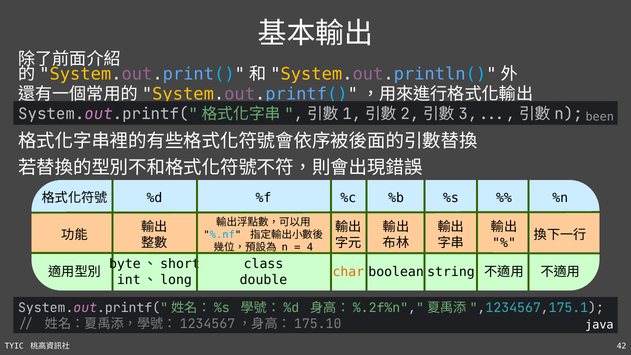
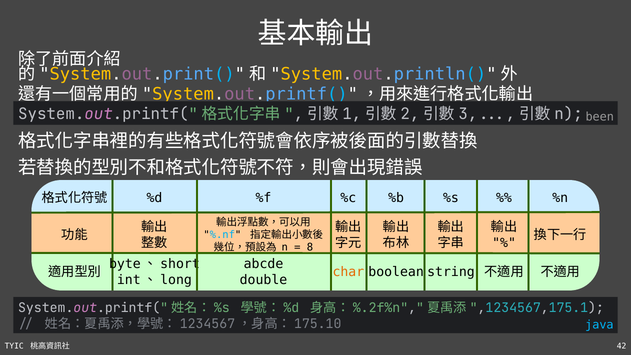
4: 4 -> 8 (310, 247)
class: class -> abcde (263, 264)
java colour: white -> light blue (599, 325)
